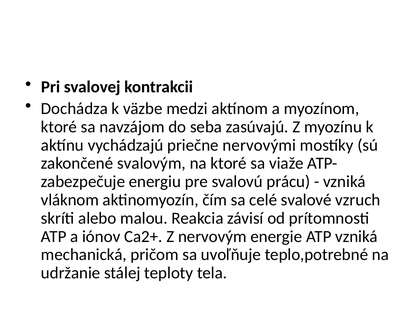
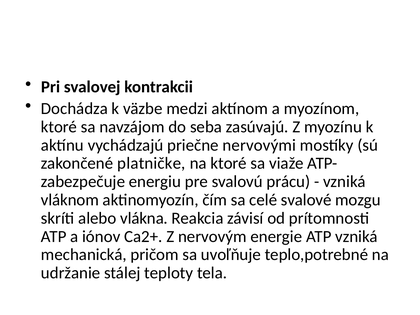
svalovým: svalovým -> platničke (151, 163)
vzruch: vzruch -> mozgu (358, 200)
malou: malou -> vlákna (144, 218)
